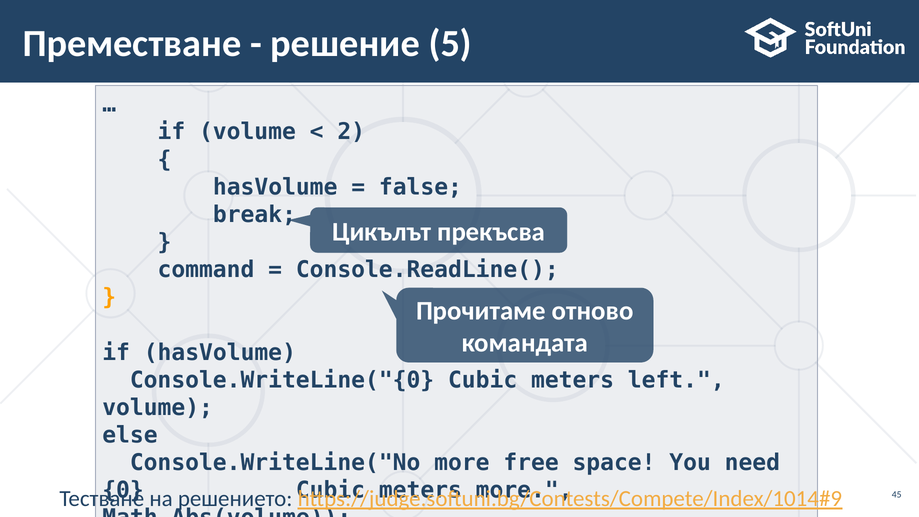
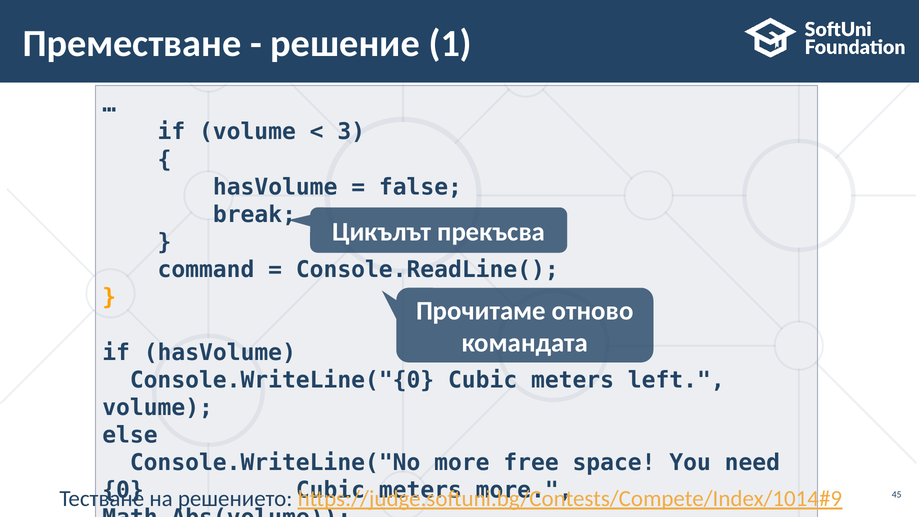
5: 5 -> 1 (450, 44)
2: 2 -> 3 (351, 132)
